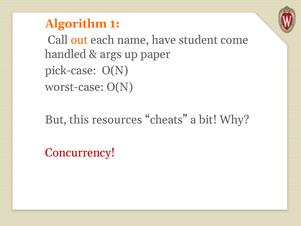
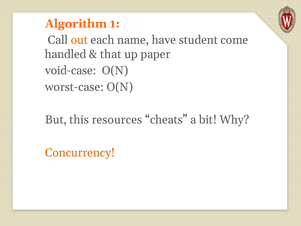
args: args -> that (111, 54)
pick-case: pick-case -> void-case (71, 70)
Concurrency colour: red -> orange (80, 153)
